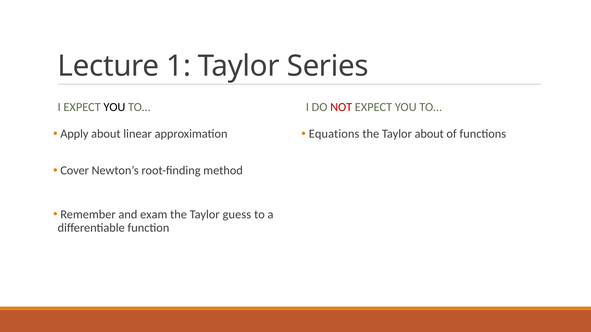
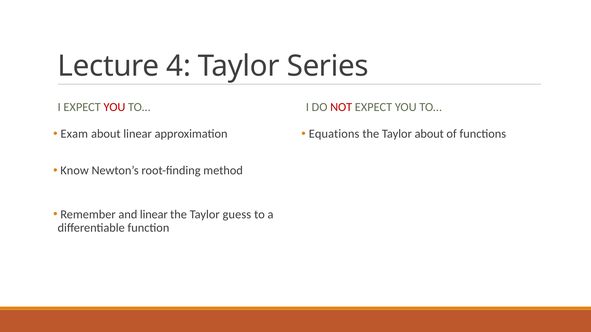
1: 1 -> 4 (179, 66)
YOU colour: black -> red (114, 107)
Apply: Apply -> Exam (74, 134)
Cover: Cover -> Know (75, 171)
and exam: exam -> linear (154, 215)
